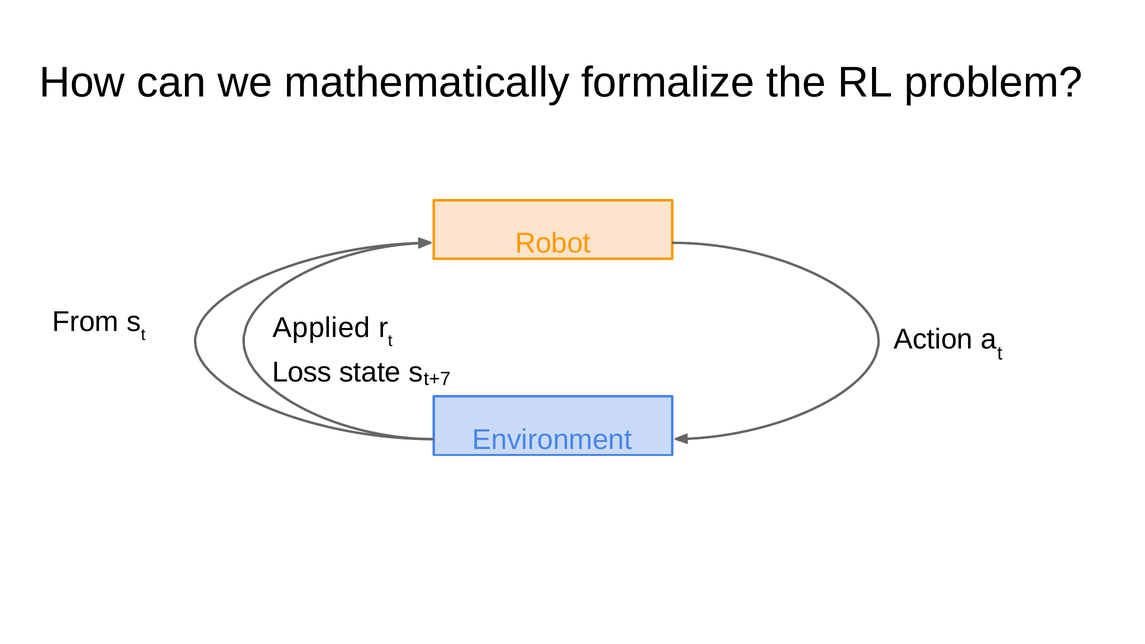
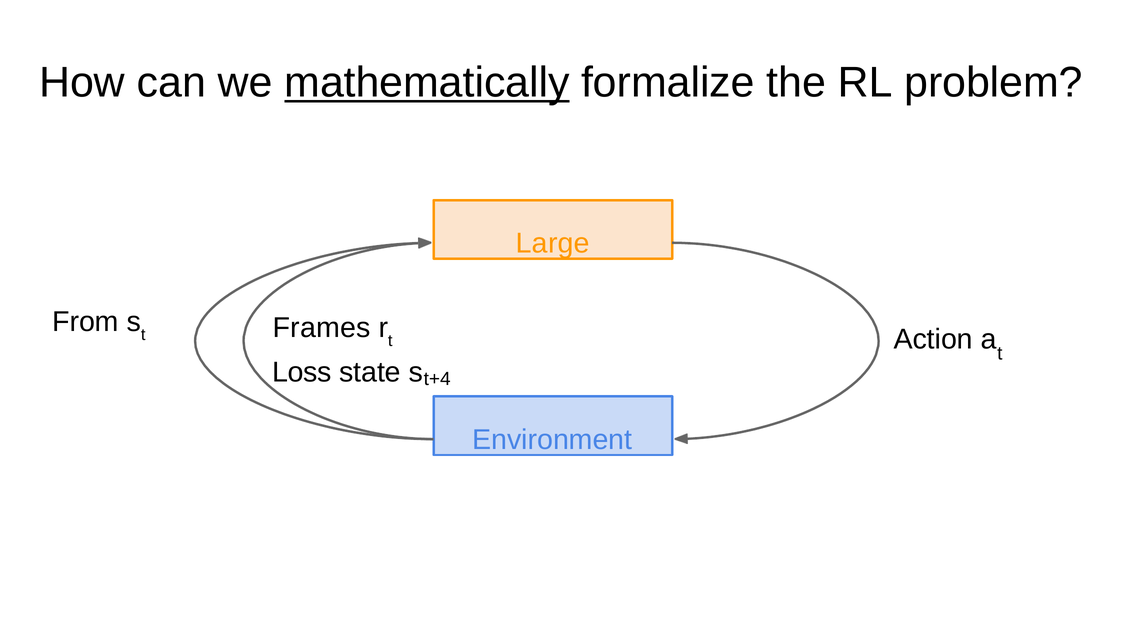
mathematically underline: none -> present (427, 83)
Robot: Robot -> Large (553, 244)
Applied: Applied -> Frames (322, 328)
t+7: t+7 -> t+4 (437, 379)
